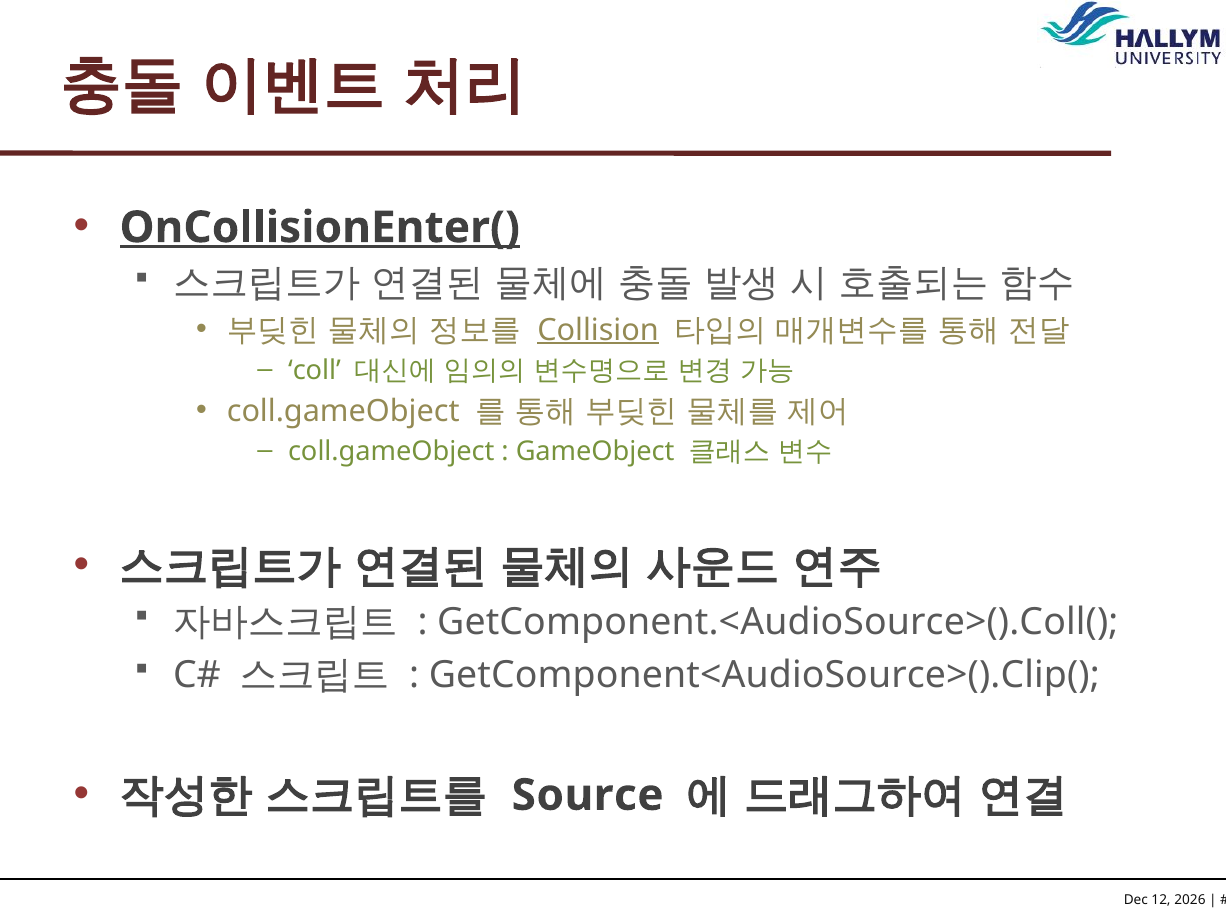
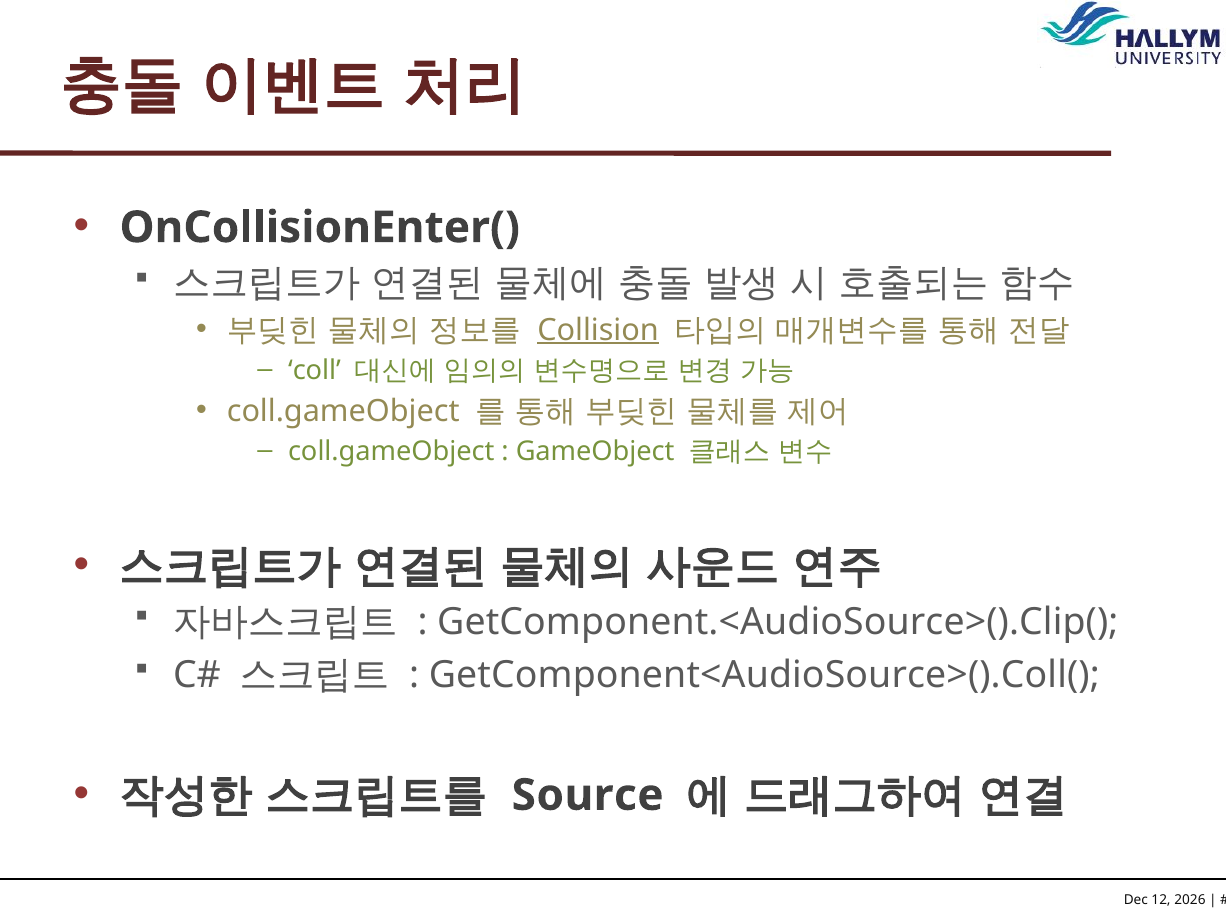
OnCollisionEnter( underline: present -> none (320, 227)
GetComponent.<AudioSource>().Coll(: GetComponent.<AudioSource>().Coll( -> GetComponent.<AudioSource>().Clip( (778, 622)
GetComponent<AudioSource>().Clip(: GetComponent<AudioSource>().Clip( -> GetComponent<AudioSource>().Coll( (764, 674)
